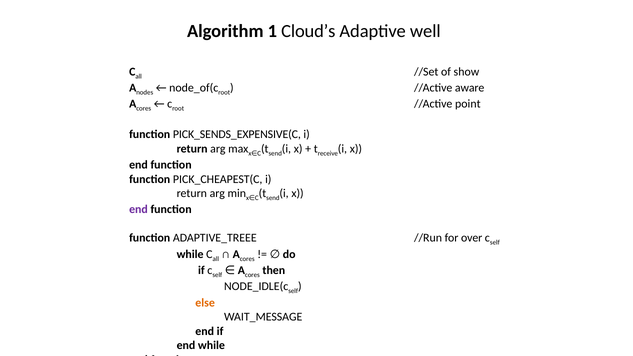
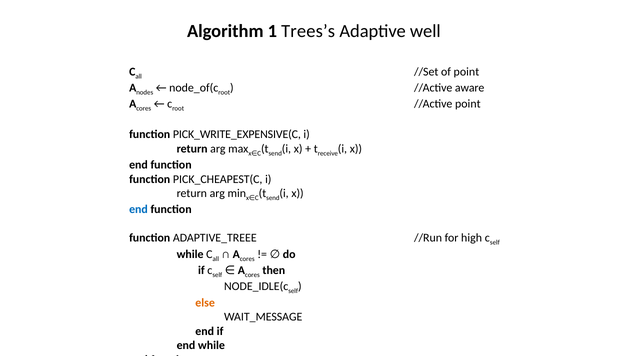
Cloud’s: Cloud’s -> Trees’s (308, 31)
of show: show -> point (466, 72)
PICK_SENDS_EXPENSIVE(C: PICK_SENDS_EXPENSIVE(C -> PICK_WRITE_EXPENSIVE(C (237, 134)
end colour: purple -> blue (138, 210)
over: over -> high (472, 238)
